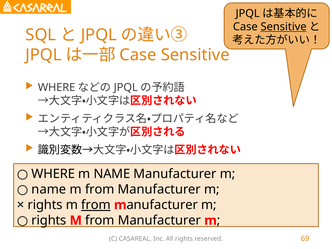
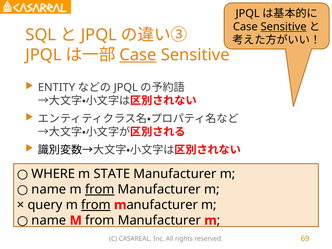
Case underline: none -> present (138, 55)
WHERE: WHERE -> ENTITY (57, 88)
m NAME: NAME -> STATE (112, 174)
from underline: none -> present (100, 189)
rights: rights -> query (45, 205)
rights: rights -> name (49, 220)
